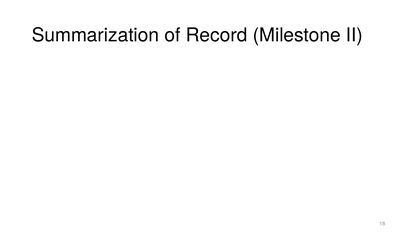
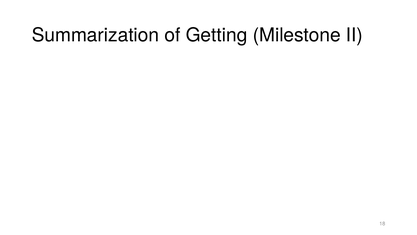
Record: Record -> Getting (217, 35)
